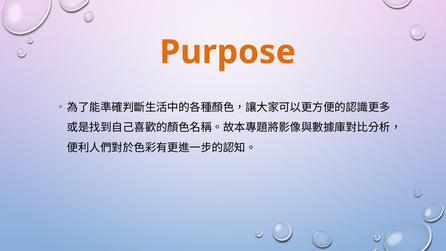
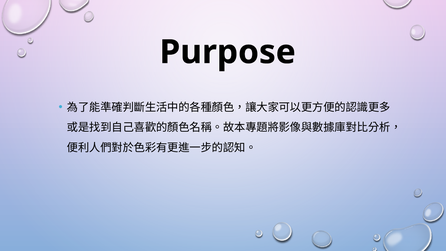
Purpose colour: orange -> black (228, 52)
